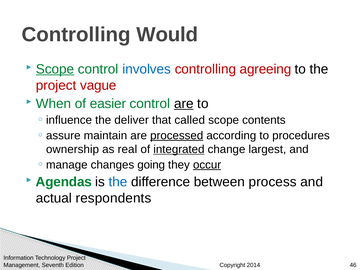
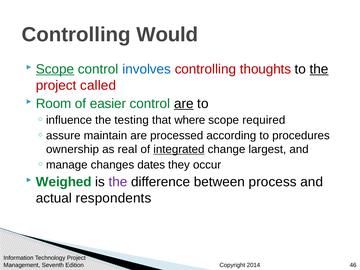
agreeing: agreeing -> thoughts (266, 69)
the underline: none -> present (319, 69)
vague: vague -> called (98, 85)
When: When -> Room (54, 104)
deliver: deliver -> testing (132, 120)
called: called -> where (190, 120)
contents: contents -> required (264, 120)
processed underline: present -> none (177, 136)
going: going -> dates (151, 165)
occur underline: present -> none (207, 165)
Agendas: Agendas -> Weighed (64, 182)
the colour: blue -> purple (118, 182)
